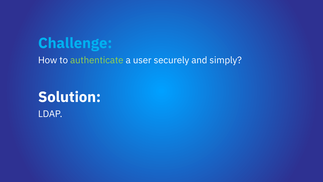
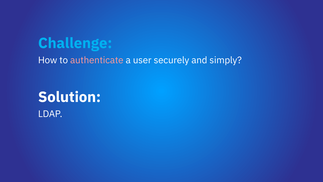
authenticate colour: light green -> pink (97, 60)
